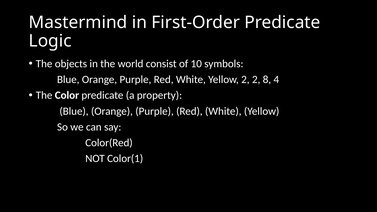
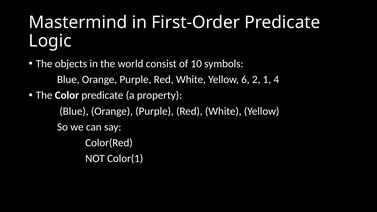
Yellow 2: 2 -> 6 (245, 80)
8: 8 -> 1 (267, 80)
